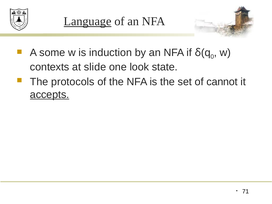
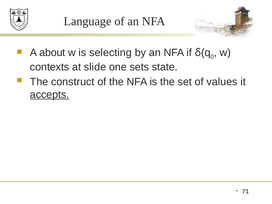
Language underline: present -> none (88, 21)
some: some -> about (52, 53)
induction: induction -> selecting (111, 53)
look: look -> sets (139, 67)
protocols: protocols -> construct (73, 82)
cannot: cannot -> values (222, 82)
